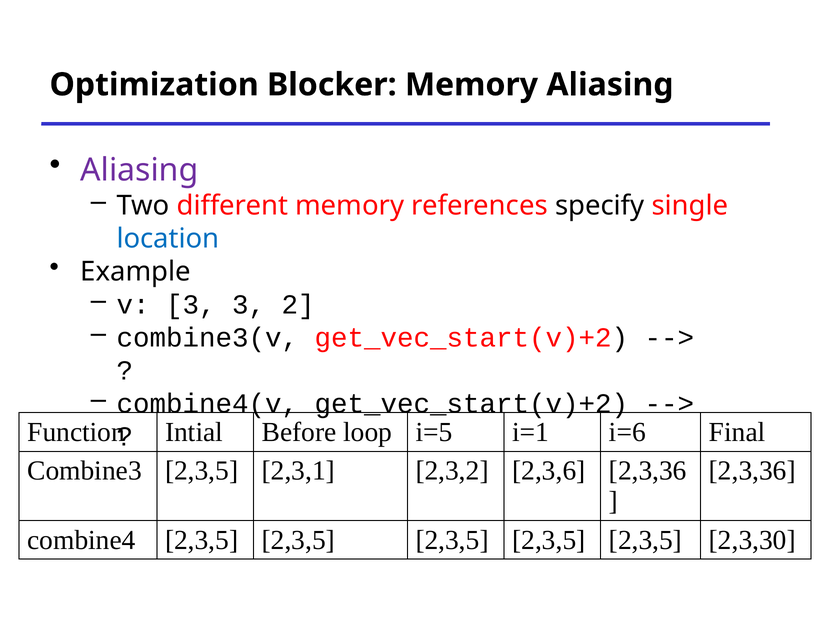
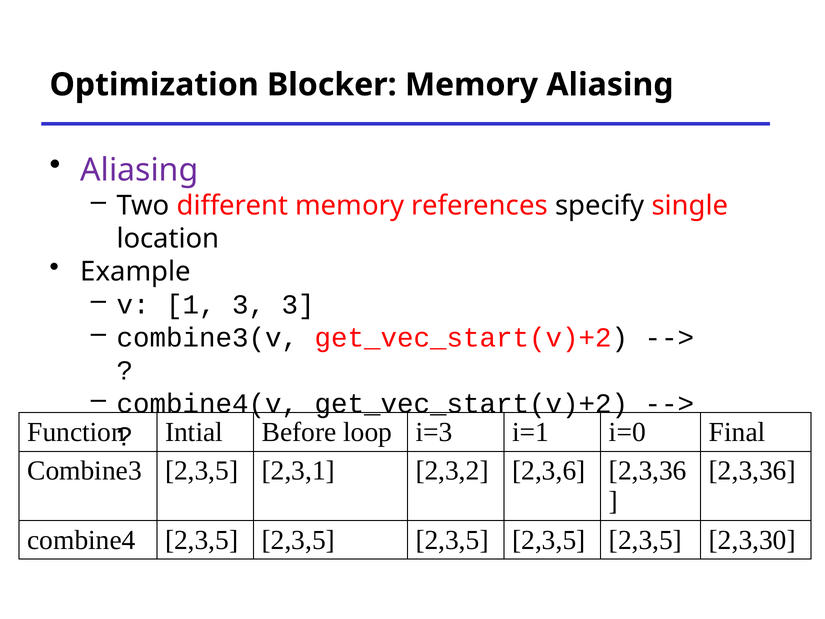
location colour: blue -> black (168, 238)
v 3: 3 -> 1 (191, 304)
3 2: 2 -> 3 (298, 304)
i=5: i=5 -> i=3 (434, 432)
i=6: i=6 -> i=0 (627, 432)
